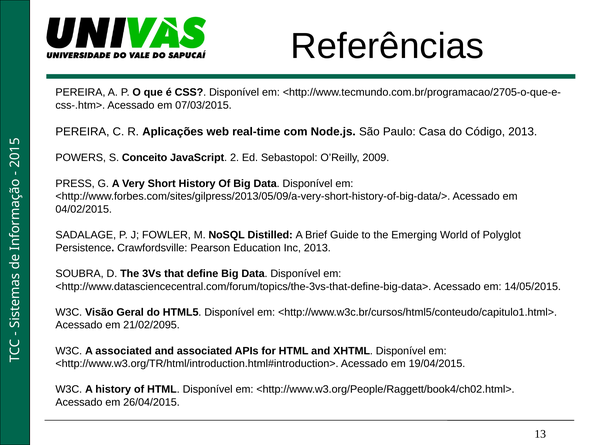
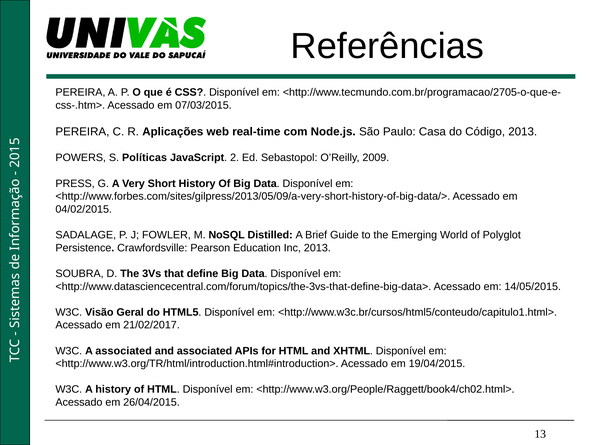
Conceito: Conceito -> Políticas (145, 158)
21/02/2095: 21/02/2095 -> 21/02/2017 (151, 325)
